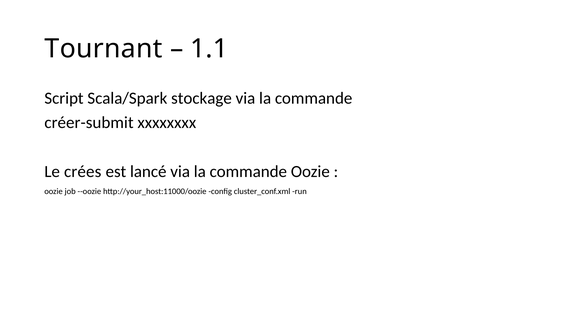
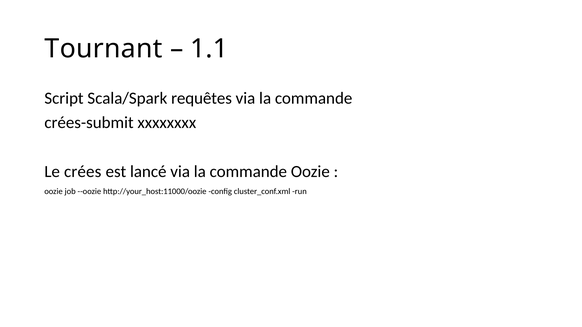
stockage: stockage -> requêtes (202, 98)
créer-submit: créer-submit -> crées-submit (89, 123)
